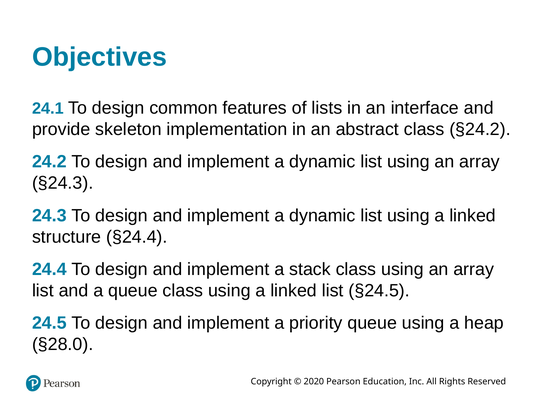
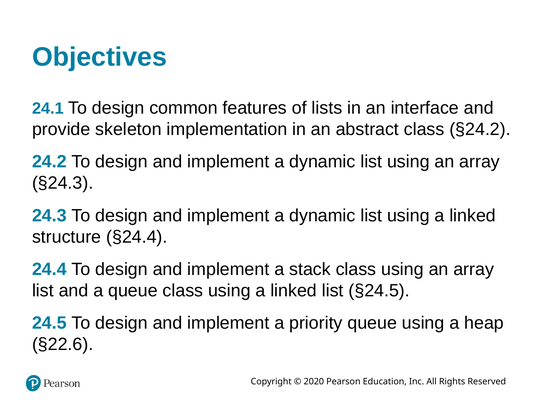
§28.0: §28.0 -> §22.6 (63, 345)
